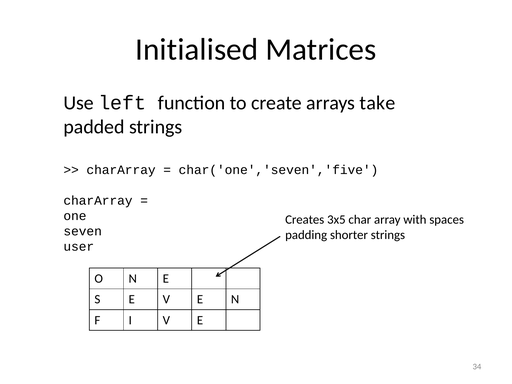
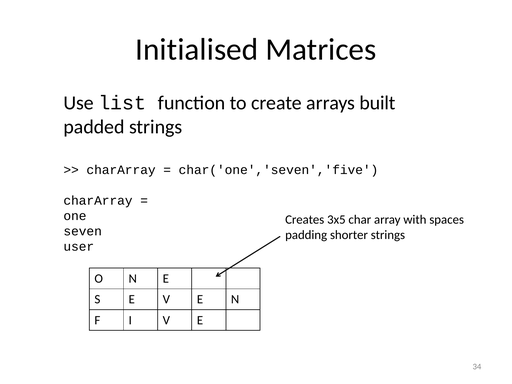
left: left -> list (122, 103)
take: take -> built (378, 103)
